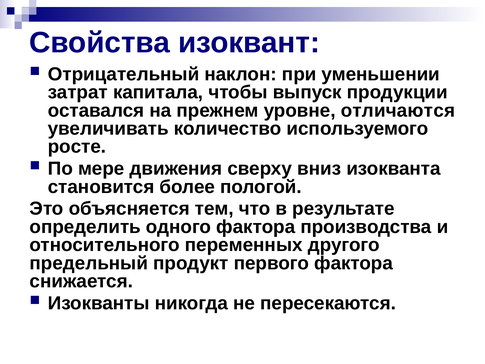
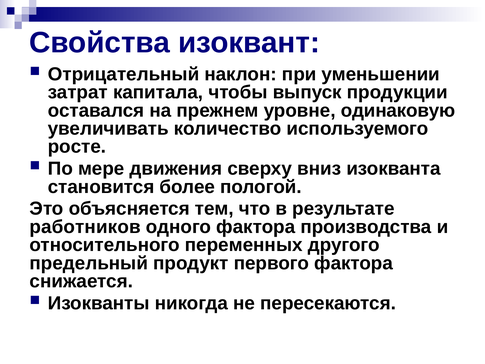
отличаются: отличаются -> одинаковую (398, 110)
определить: определить -> работников (85, 227)
